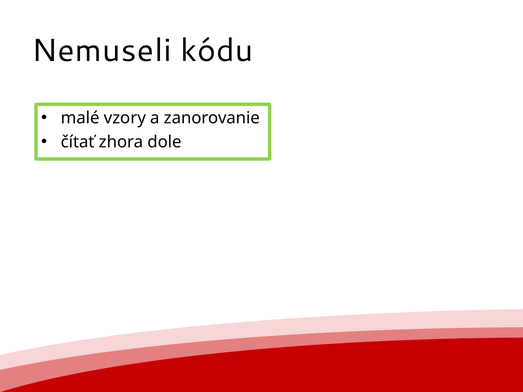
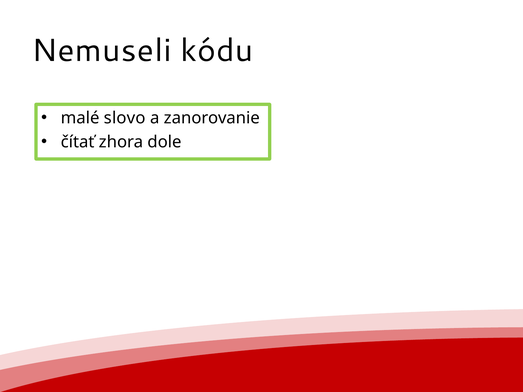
vzory: vzory -> slovo (125, 118)
